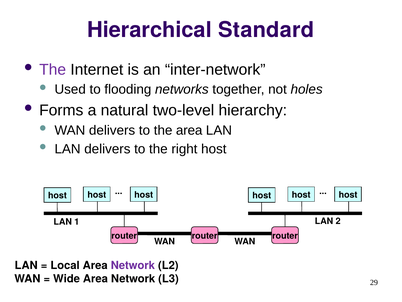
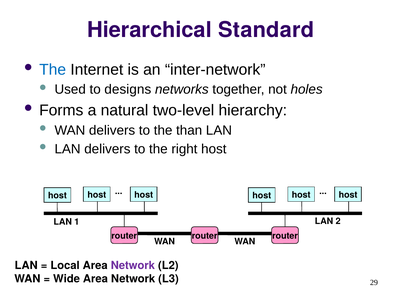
The colour: purple -> blue (53, 69)
flooding: flooding -> designs (128, 89)
the area: area -> than (189, 130)
